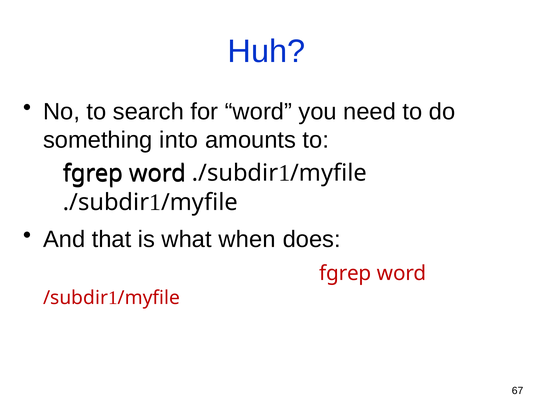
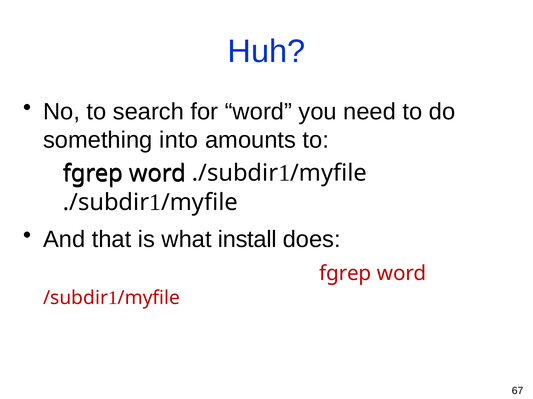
when: when -> install (247, 240)
